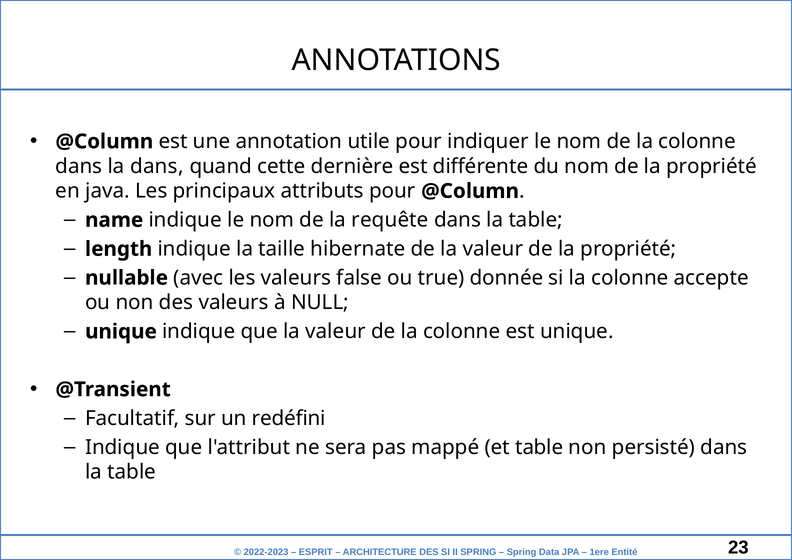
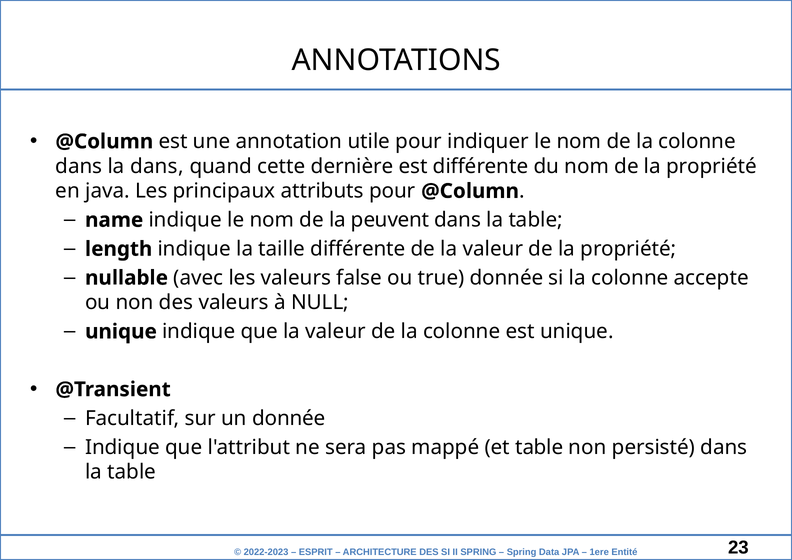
requête: requête -> peuvent (390, 220)
taille hibernate: hibernate -> différente (358, 249)
un redéfini: redéfini -> donnée (289, 418)
